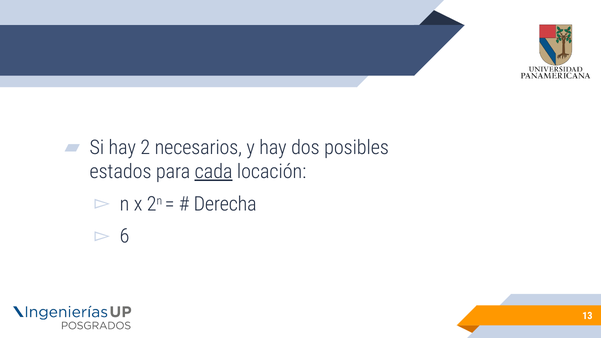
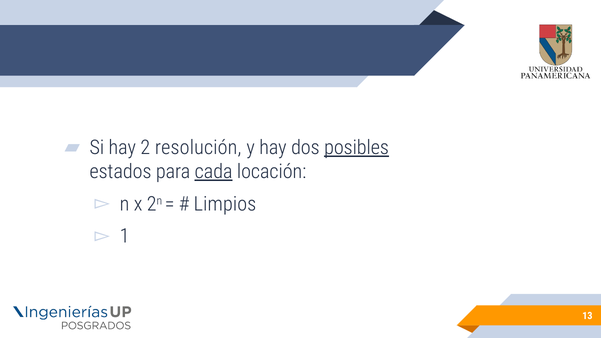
necesarios: necesarios -> resolución (198, 148)
posibles underline: none -> present (357, 148)
Derecha: Derecha -> Limpios (225, 204)
6: 6 -> 1 (125, 236)
